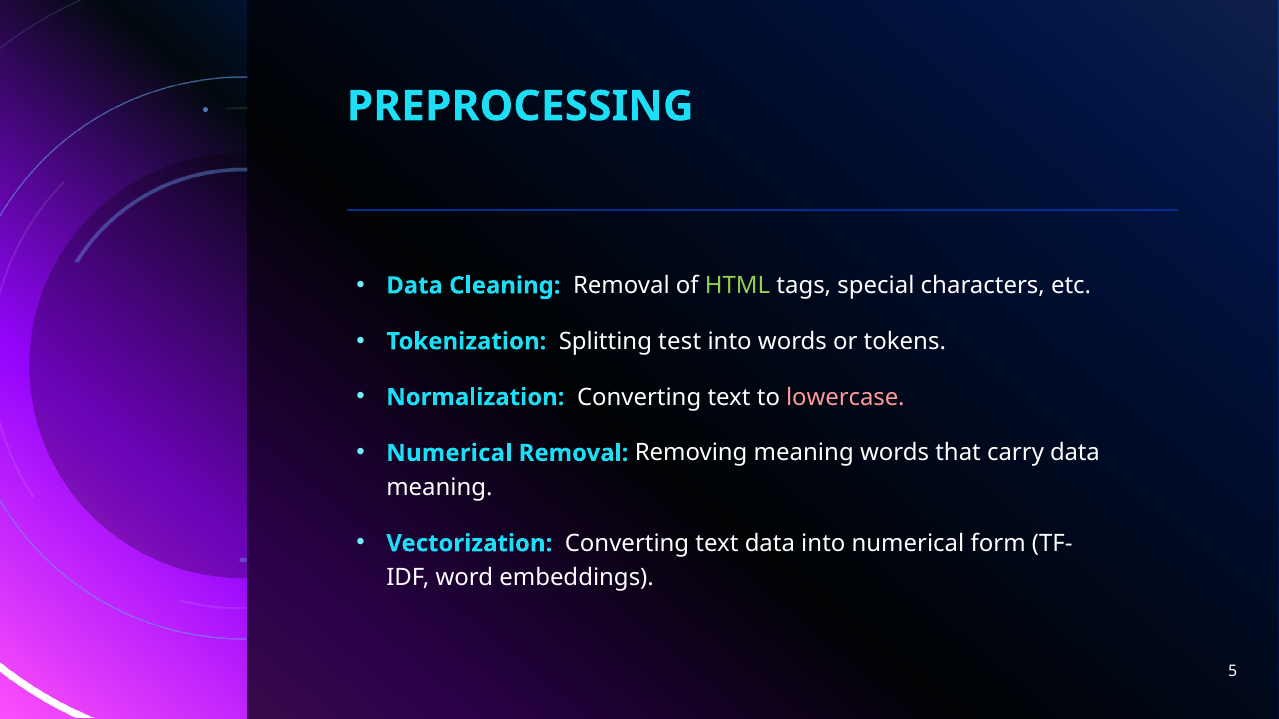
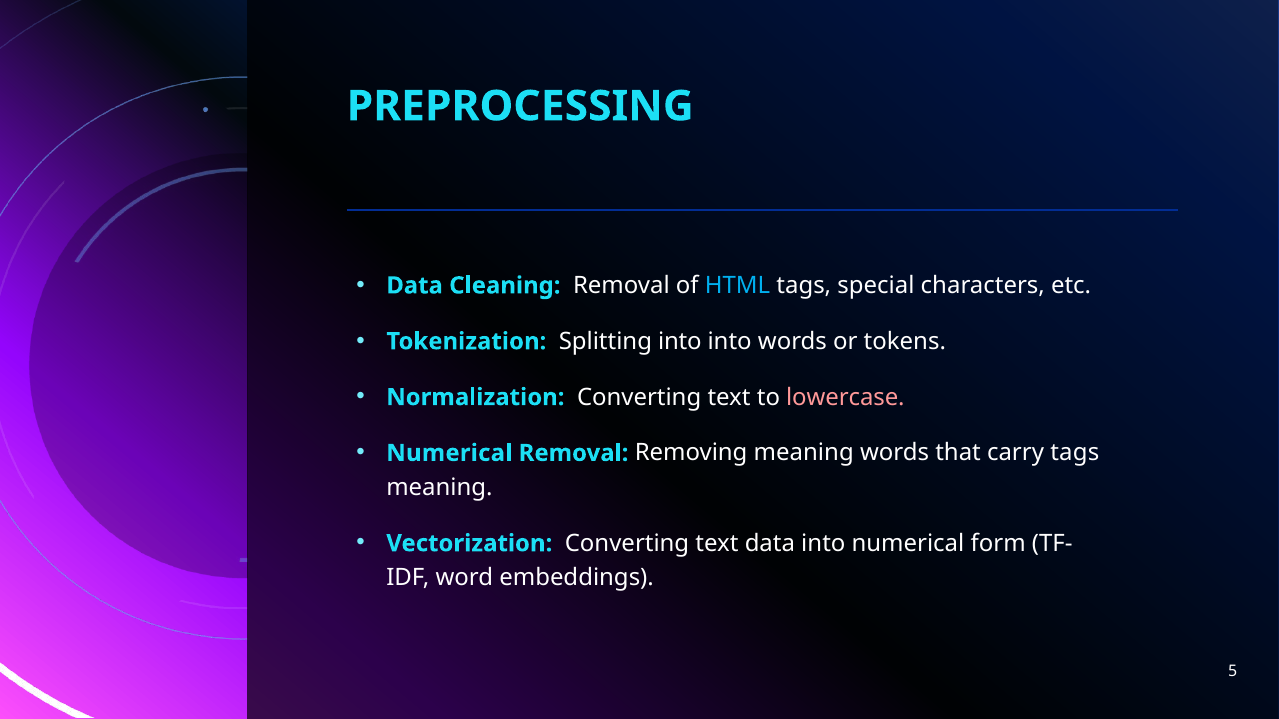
HTML colour: light green -> light blue (738, 286)
Splitting test: test -> into (680, 342)
carry data: data -> tags (1075, 453)
